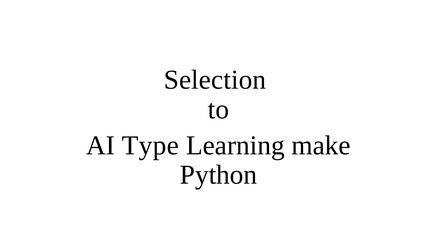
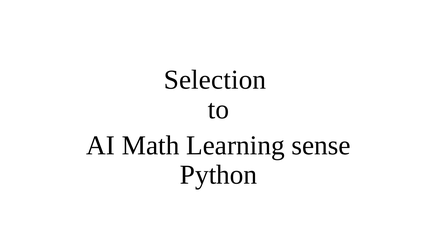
Type: Type -> Math (151, 145)
make: make -> sense (321, 145)
